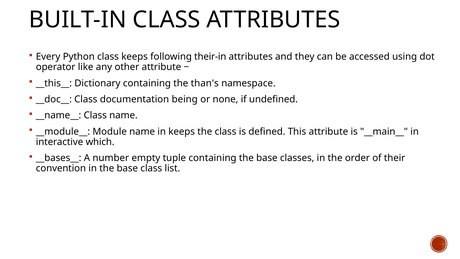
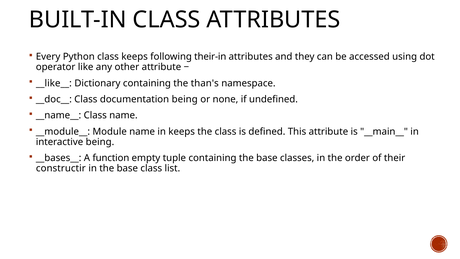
__this__: __this__ -> __like__ (54, 83)
interactive which: which -> being (100, 142)
number: number -> function (111, 158)
convention: convention -> constructir (61, 168)
